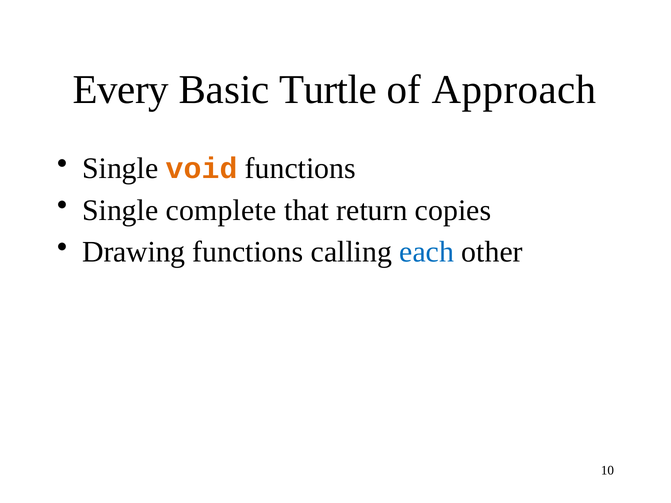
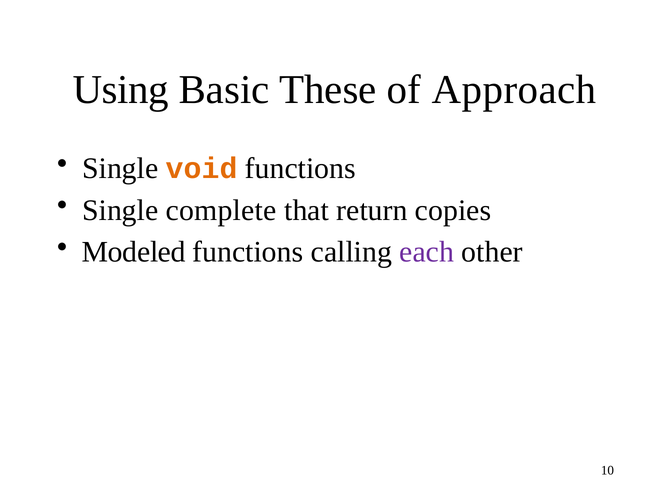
Every: Every -> Using (121, 90)
Turtle: Turtle -> These (328, 90)
Drawing: Drawing -> Modeled (134, 252)
each colour: blue -> purple (427, 252)
